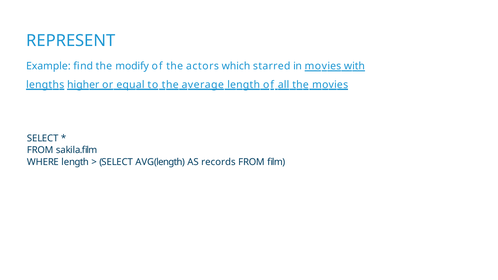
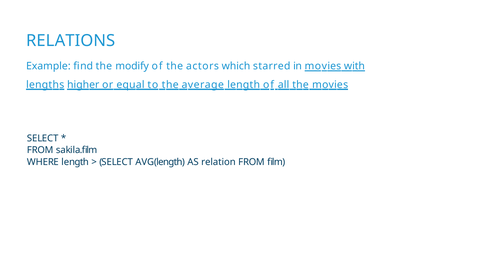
REPRESENT: REPRESENT -> RELATIONS (71, 41)
records: records -> relation (218, 162)
